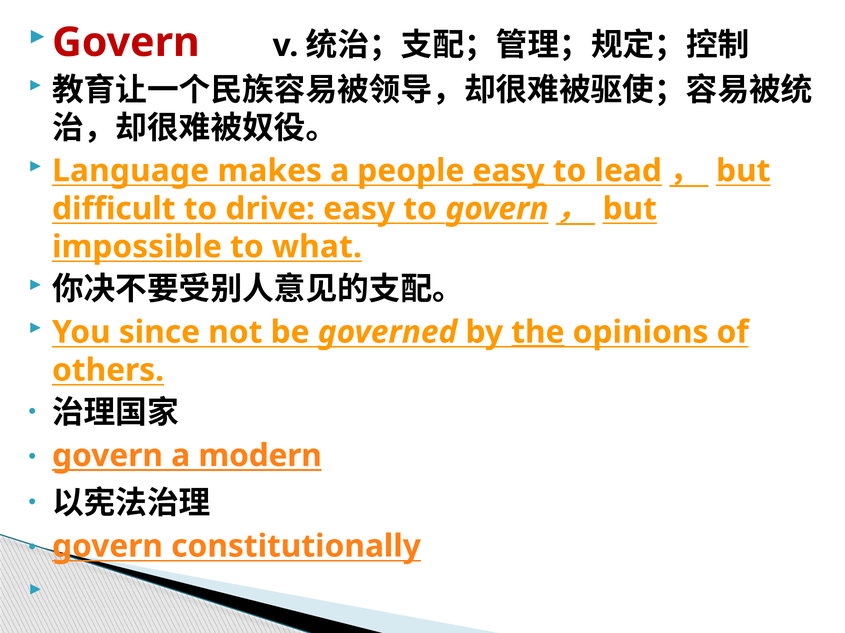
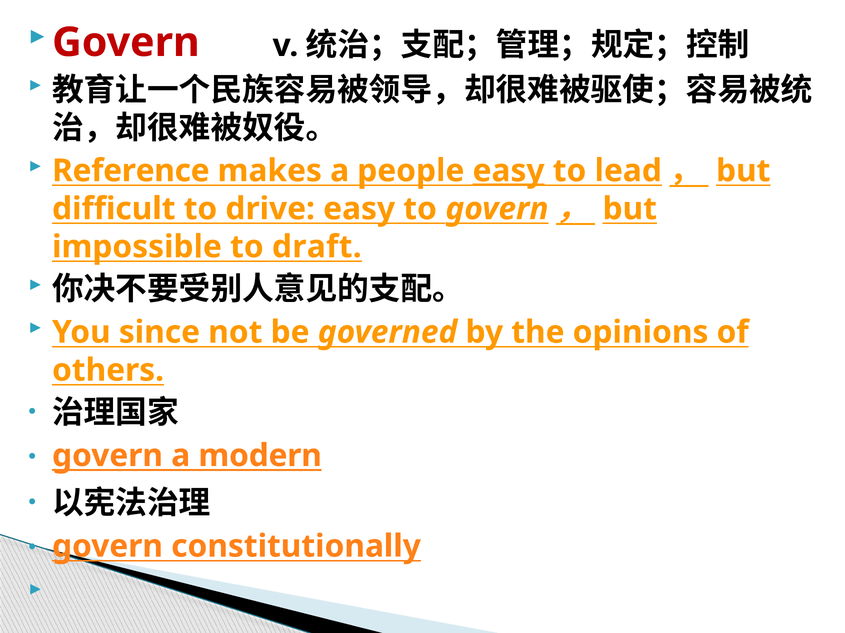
Language: Language -> Reference (131, 171)
what: what -> draft (317, 247)
the underline: present -> none (538, 333)
